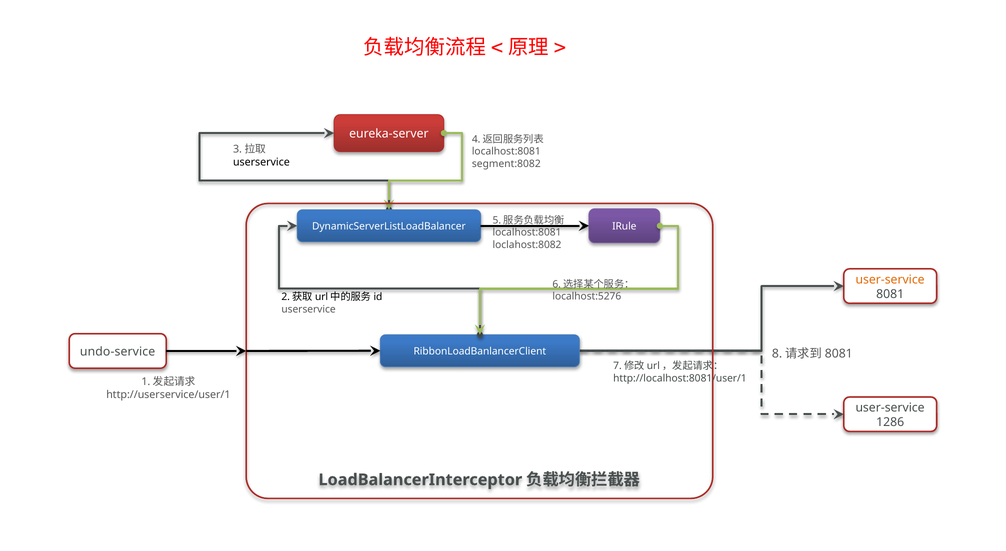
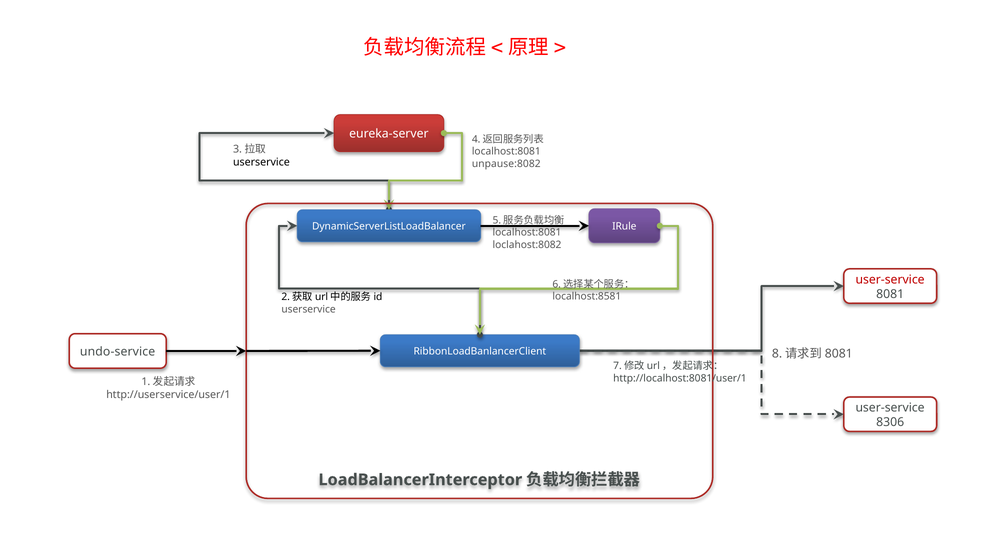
segment:8082: segment:8082 -> unpause:8082 (506, 164)
user-service colour: orange -> red (890, 279)
localhost:5276: localhost:5276 -> localhost:8581 (587, 296)
1286: 1286 -> 8306 (890, 422)
